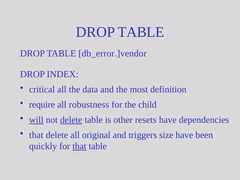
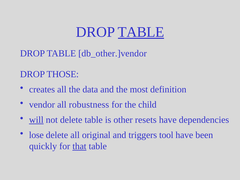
TABLE underline: none -> present (141, 32)
db_error.]vendor: db_error.]vendor -> db_other.]vendor (113, 53)
INDEX: INDEX -> THOSE (63, 74)
critical: critical -> creates (42, 89)
require: require -> vendor (42, 105)
delete underline: present -> none (71, 120)
that: that -> lose (36, 135)
size: size -> tool (166, 135)
